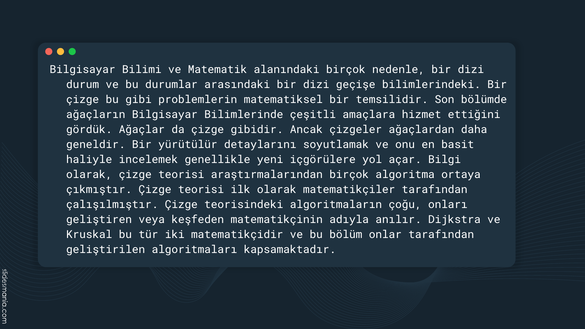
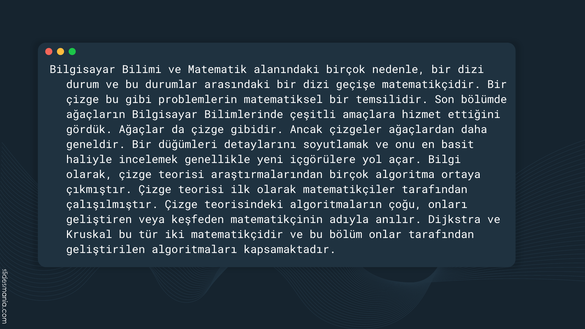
geçişe bilimlerindeki: bilimlerindeki -> matematikçidir (431, 85)
yürütülür: yürütülür -> düğümleri (188, 145)
